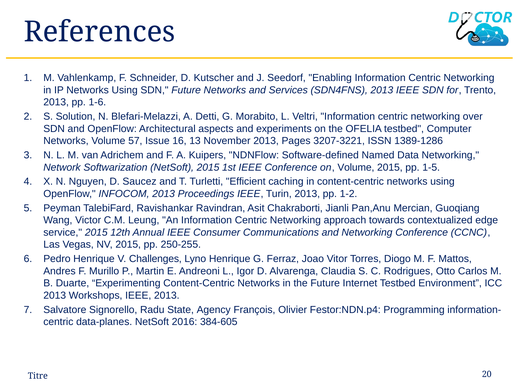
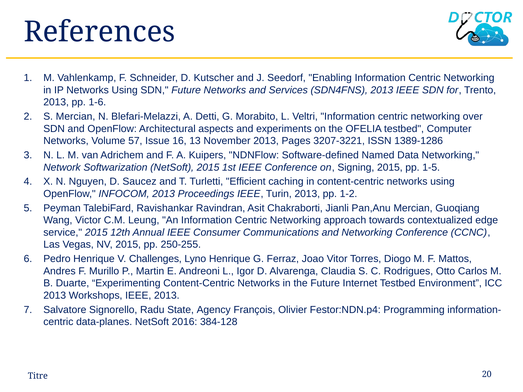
S Solution: Solution -> Mercian (76, 117)
on Volume: Volume -> Signing (356, 167)
384-605: 384-605 -> 384-128 (219, 322)
